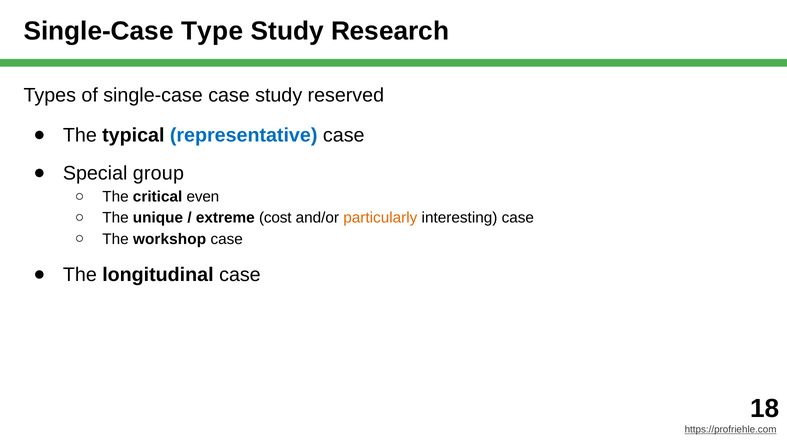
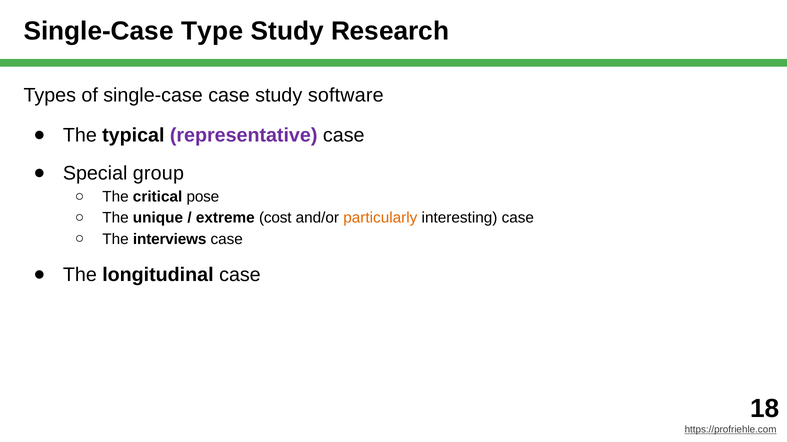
reserved: reserved -> software (346, 95)
representative colour: blue -> purple (244, 136)
even: even -> pose (203, 197)
workshop: workshop -> interviews (170, 239)
